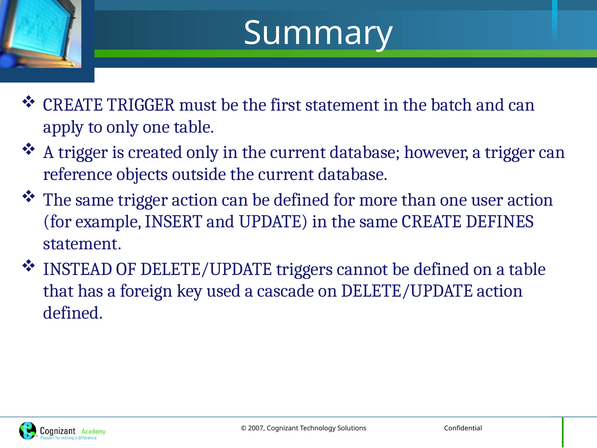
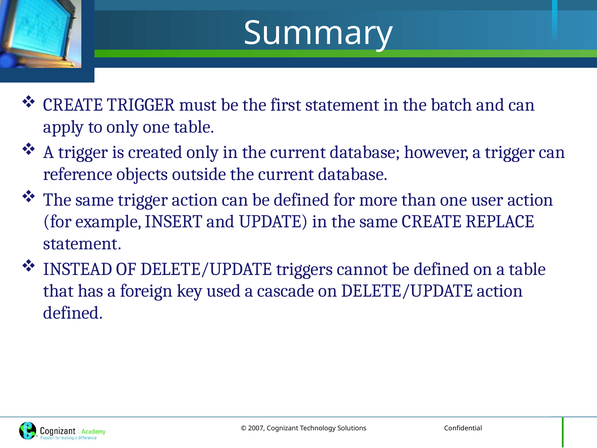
DEFINES: DEFINES -> REPLACE (500, 221)
